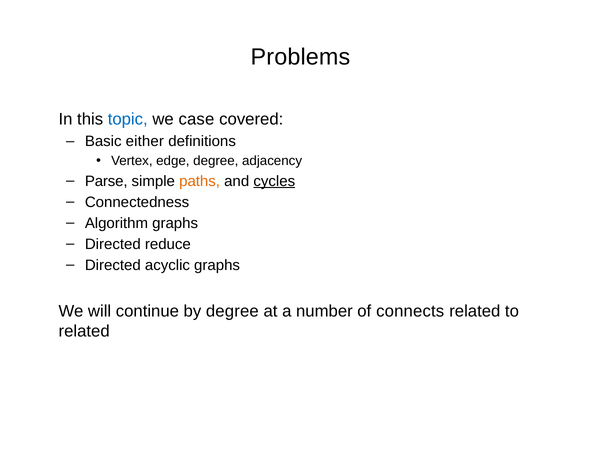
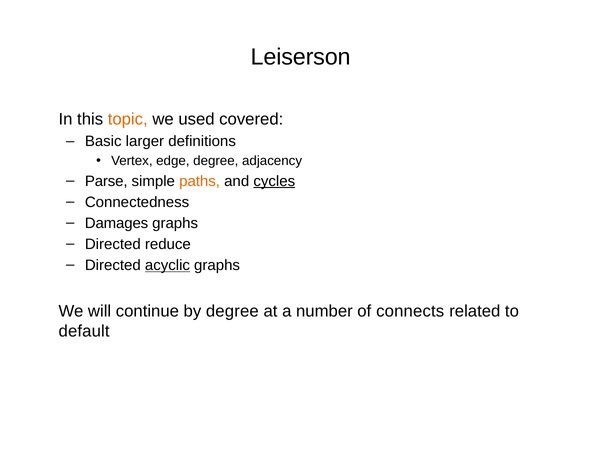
Problems: Problems -> Leiserson (301, 57)
topic colour: blue -> orange (128, 119)
case: case -> used (196, 119)
either: either -> larger (145, 141)
Algorithm: Algorithm -> Damages (117, 223)
acyclic underline: none -> present (167, 265)
related: related -> default (84, 331)
